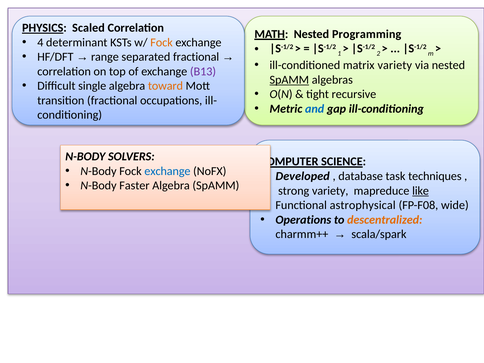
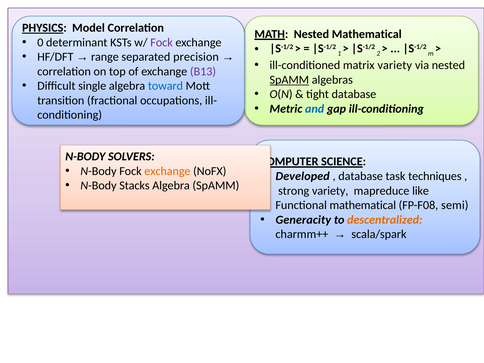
Scaled: Scaled -> Model (89, 28)
Nested Programming: Programming -> Mathematical (367, 34)
4: 4 -> 0 (40, 42)
Fock colour: orange -> purple (162, 42)
separated fractional: fractional -> precision (196, 57)
toward colour: orange -> blue (165, 86)
tight recursive: recursive -> database (354, 94)
exchange colour: blue -> orange (167, 171)
Faster: Faster -> Stacks (134, 186)
like underline: present -> none (421, 191)
Functional astrophysical: astrophysical -> mathematical (363, 205)
wide: wide -> semi (455, 205)
Operations: Operations -> Generacity (303, 220)
